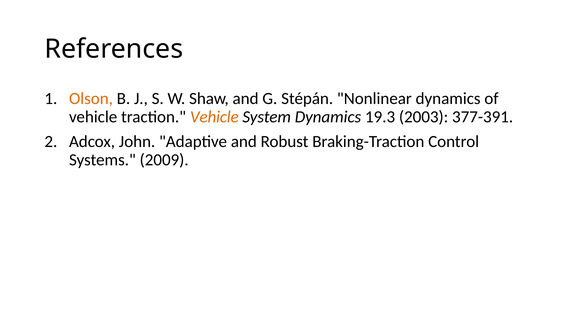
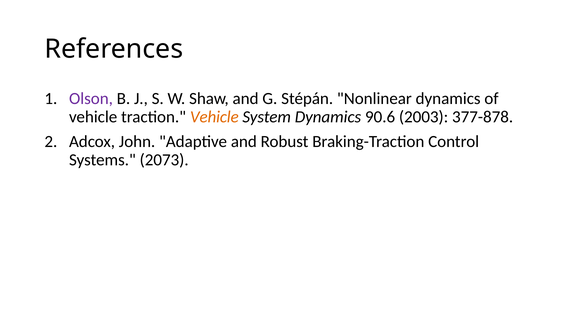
Olson colour: orange -> purple (91, 99)
19.3: 19.3 -> 90.6 (380, 117)
377-391: 377-391 -> 377-878 (483, 117)
2009: 2009 -> 2073 (164, 160)
